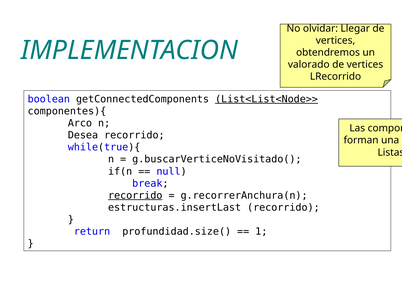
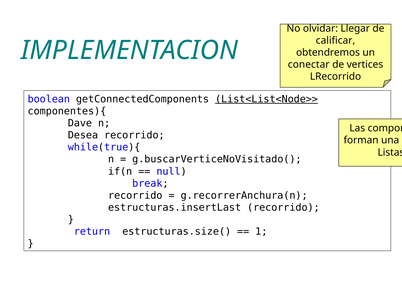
vertices: vertices -> calificar (336, 40)
valorado: valorado -> conectar (309, 65)
Arco: Arco -> Dave (80, 123)
recorrido underline: present -> none (135, 196)
profundidad.size(: profundidad.size( -> estructuras.size( (177, 232)
